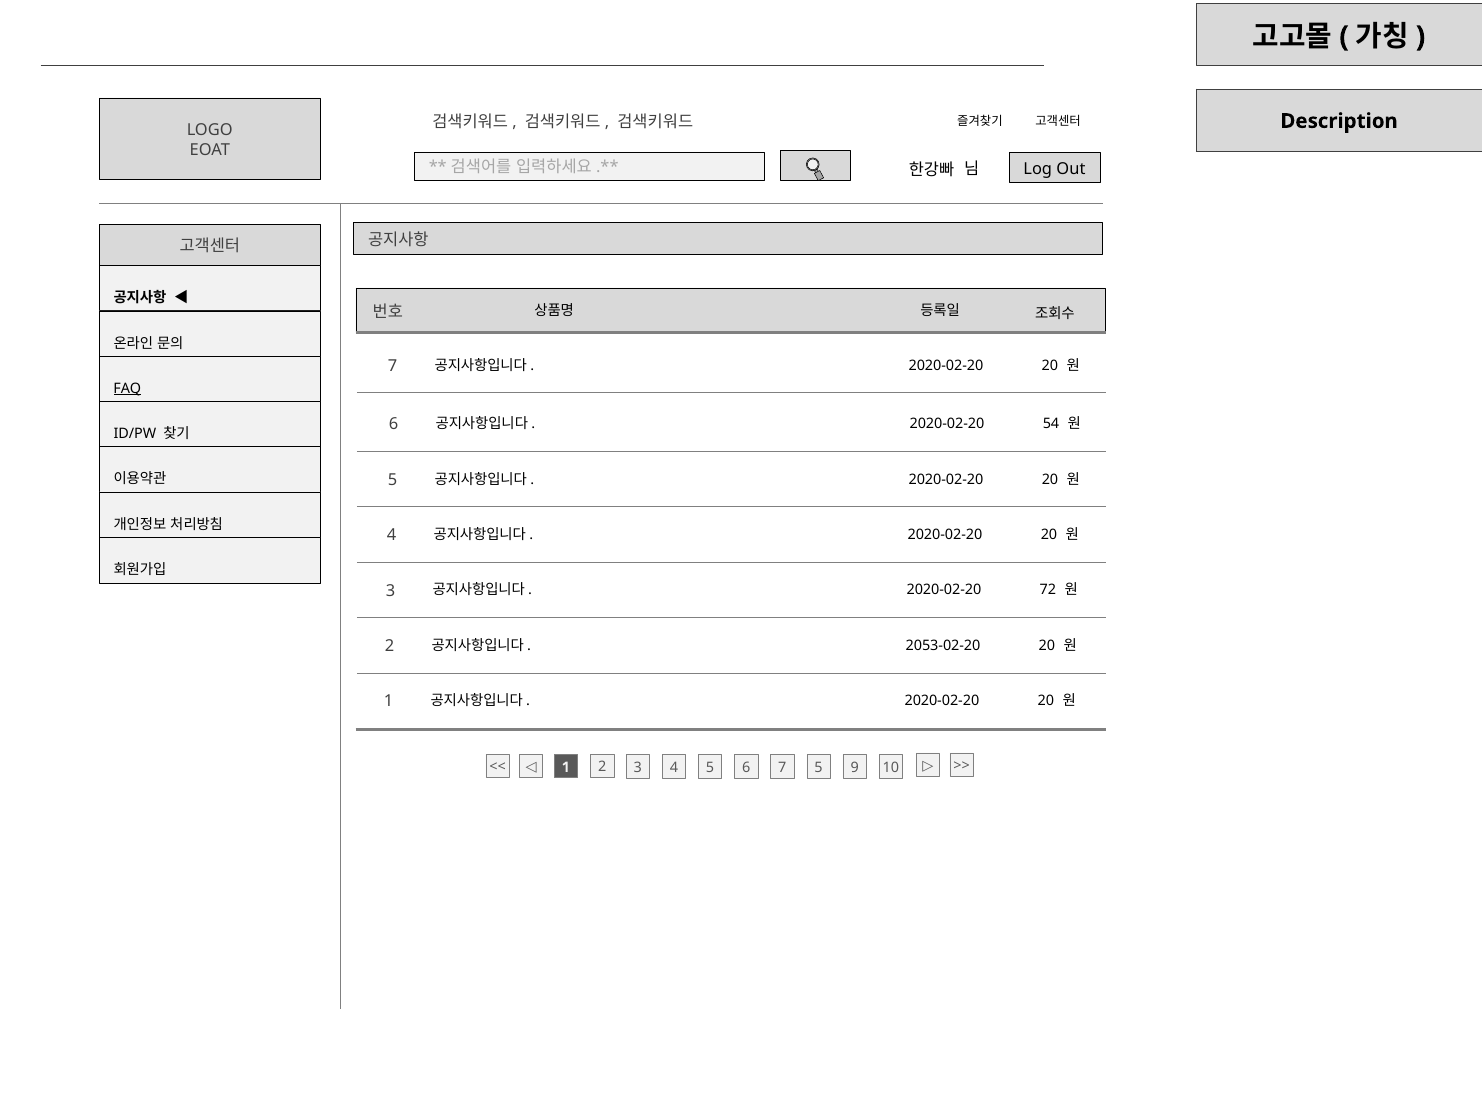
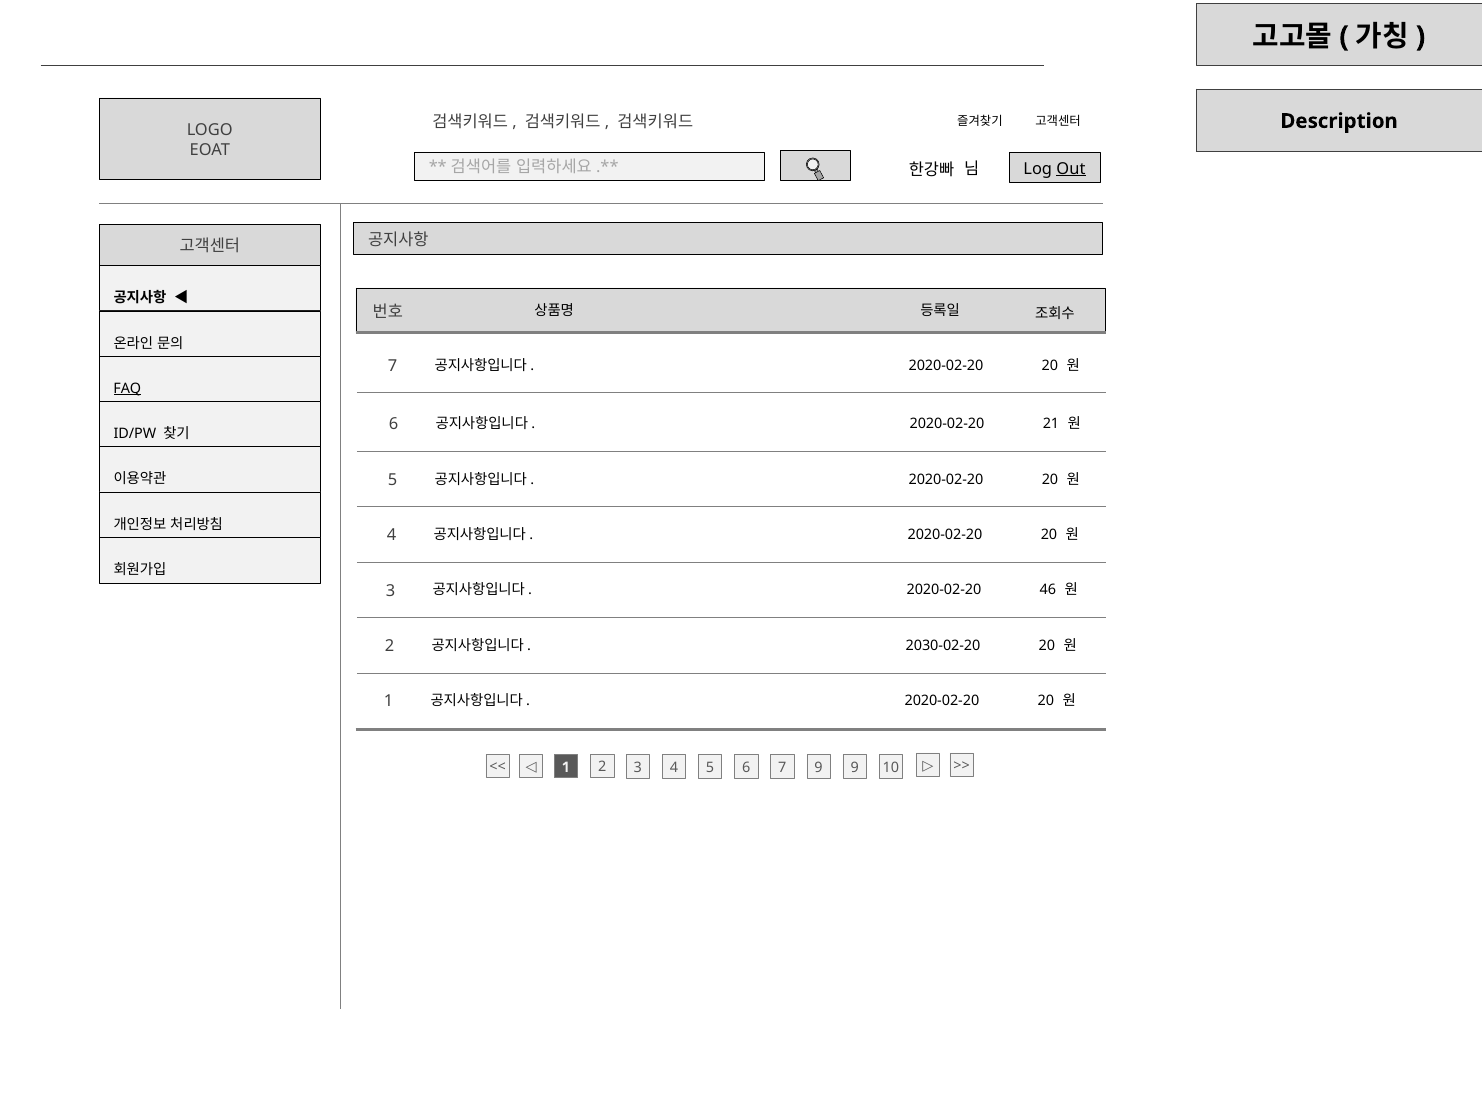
Out underline: none -> present (1071, 169)
54: 54 -> 21 (1051, 424)
72: 72 -> 46 (1048, 590)
2053-02-20: 2053-02-20 -> 2030-02-20 (943, 645)
7 5: 5 -> 9 (819, 767)
